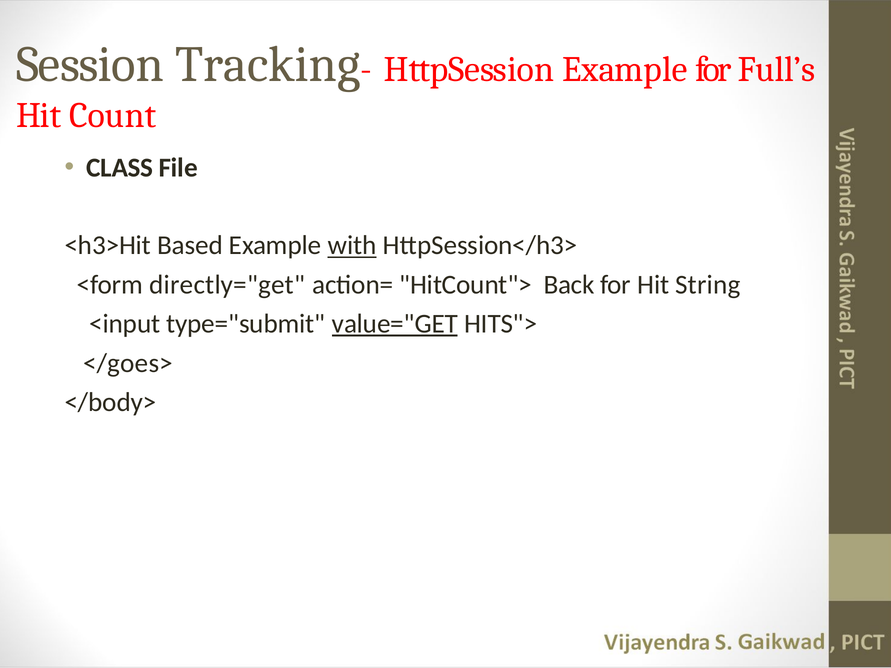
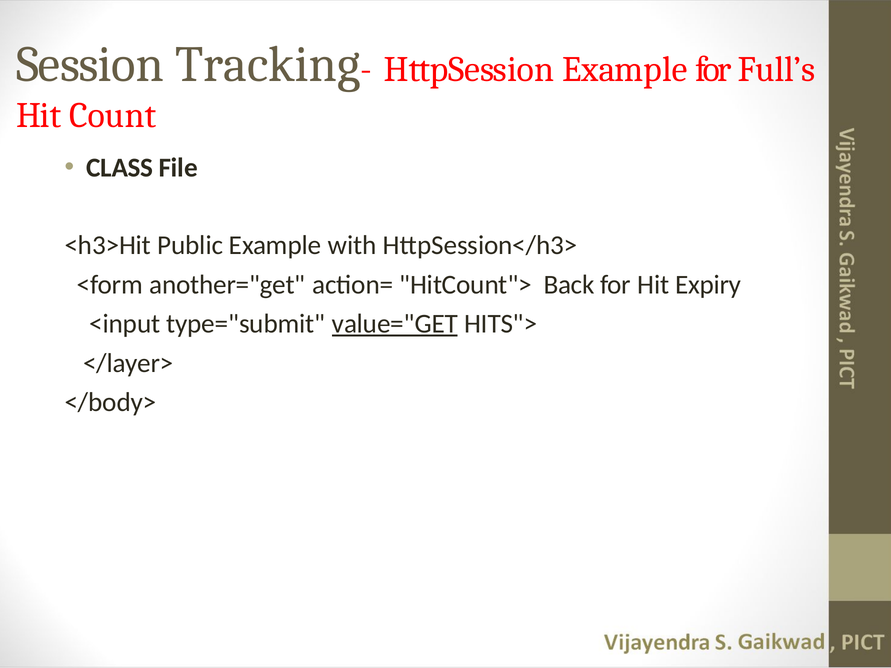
Based: Based -> Public (190, 246)
with underline: present -> none (352, 246)
directly="get: directly="get -> another="get (227, 285)
String: String -> Expiry (708, 285)
</goes>: </goes> -> </layer> (128, 363)
